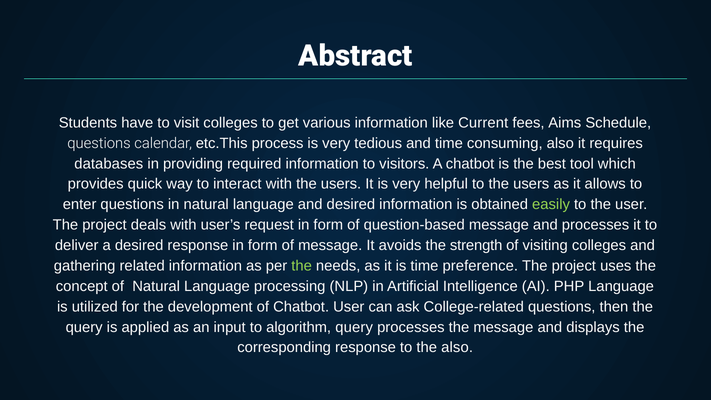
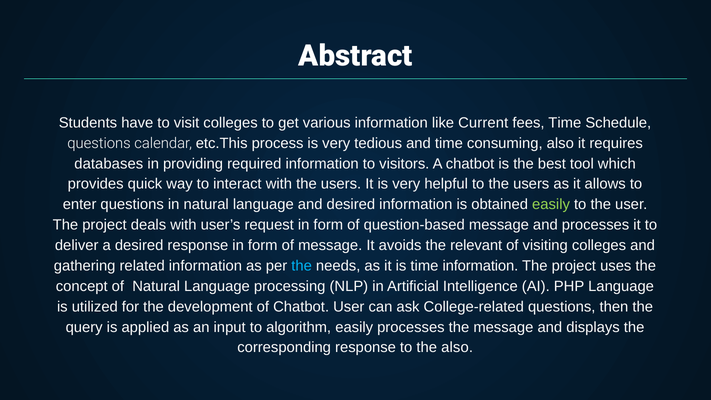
fees Aims: Aims -> Time (565, 123)
strength: strength -> relevant (476, 245)
the colour: light green -> light blue (302, 266)
time preference: preference -> information (480, 266)
algorithm query: query -> easily (354, 327)
